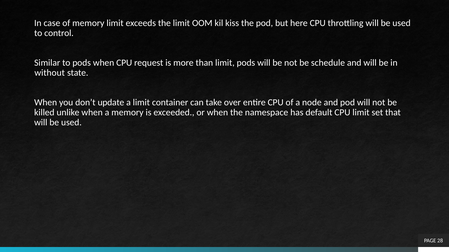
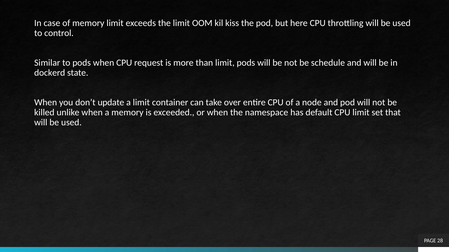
without: without -> dockerd (50, 73)
